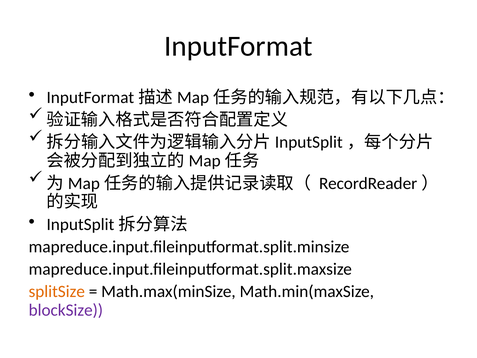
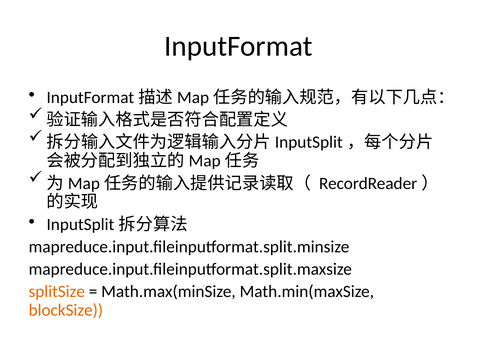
blockSize colour: purple -> orange (66, 310)
